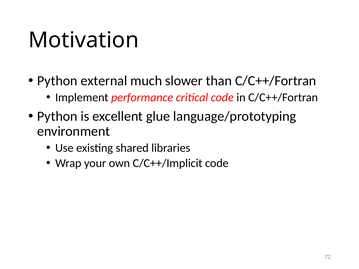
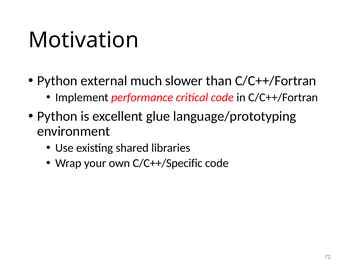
C/C++/Implicit: C/C++/Implicit -> C/C++/Specific (168, 163)
